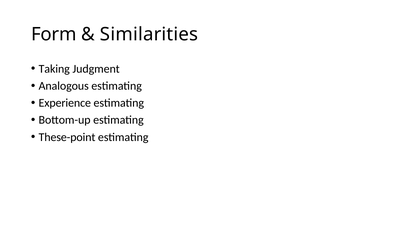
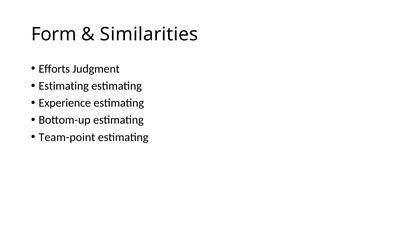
Taking: Taking -> Efforts (54, 69)
Analogous: Analogous -> Estimating (64, 86)
These-point: These-point -> Team-point (67, 137)
